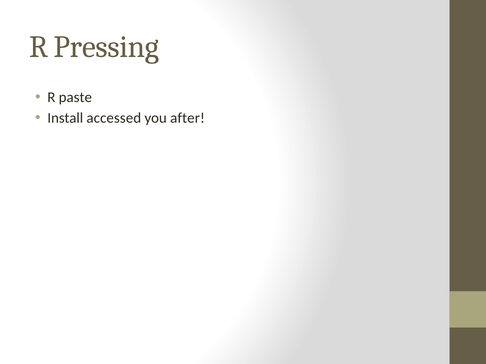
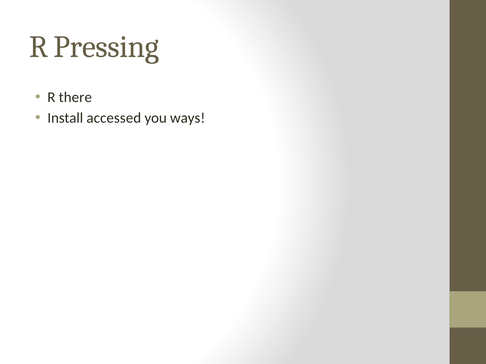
paste: paste -> there (75, 97)
after: after -> ways (188, 118)
